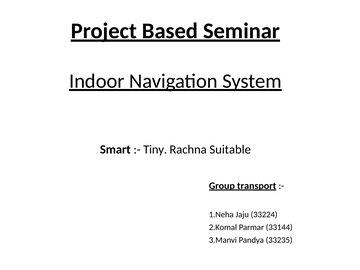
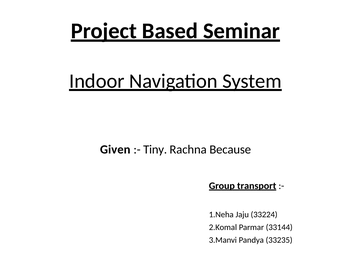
Smart: Smart -> Given (115, 150)
Suitable: Suitable -> Because (230, 150)
